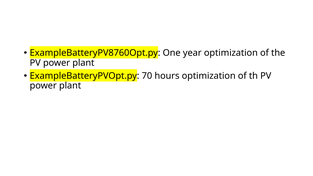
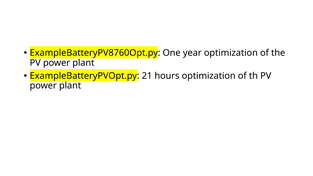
70: 70 -> 21 (147, 76)
